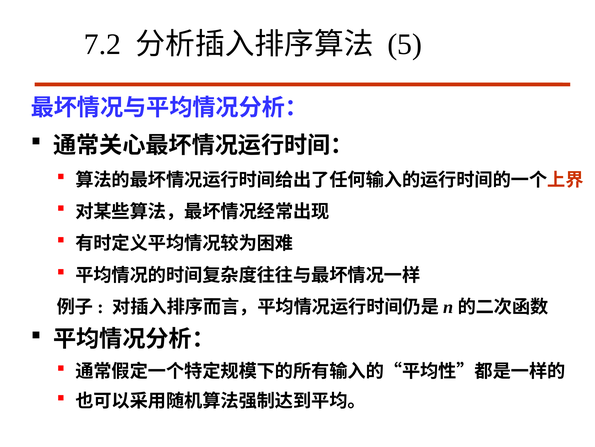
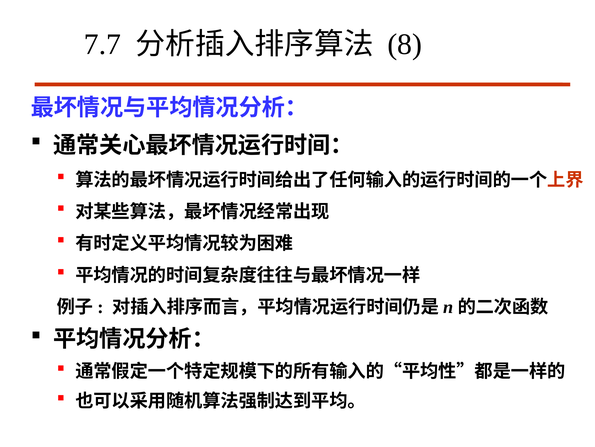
7.2: 7.2 -> 7.7 (102, 44)
5: 5 -> 8 (405, 44)
